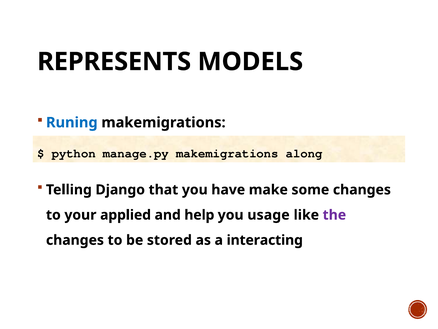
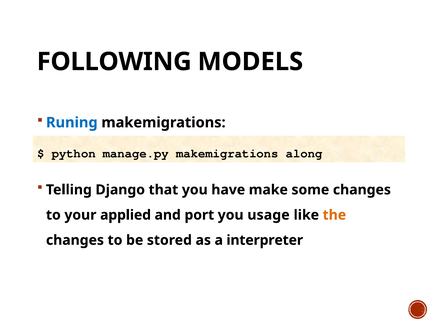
REPRESENTS: REPRESENTS -> FOLLOWING (114, 62)
help: help -> port (199, 215)
the colour: purple -> orange (334, 215)
interacting: interacting -> interpreter (265, 240)
